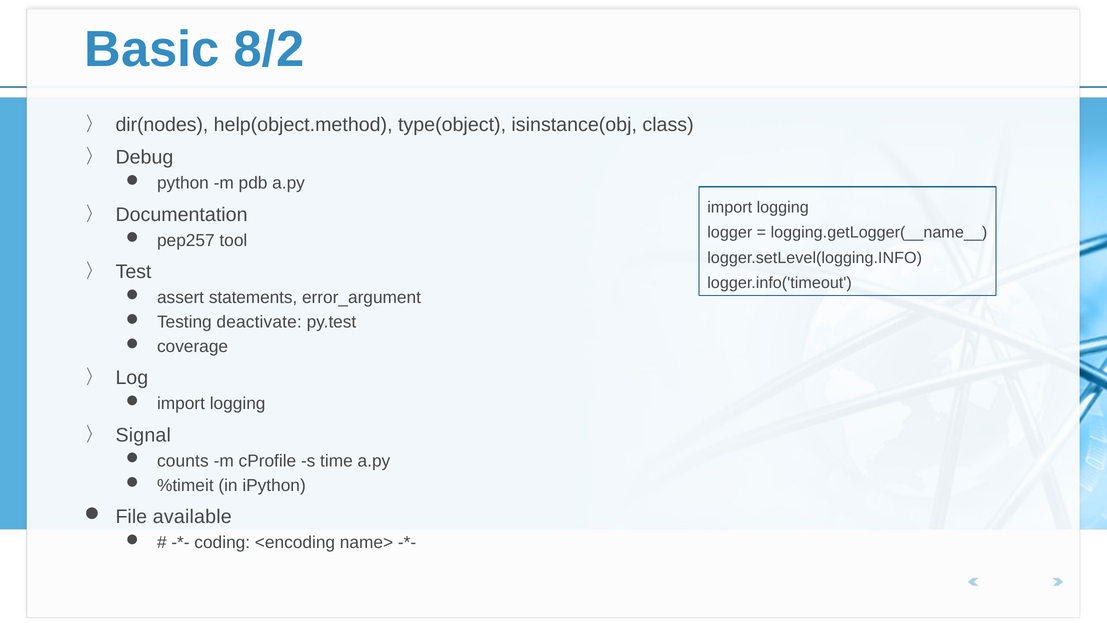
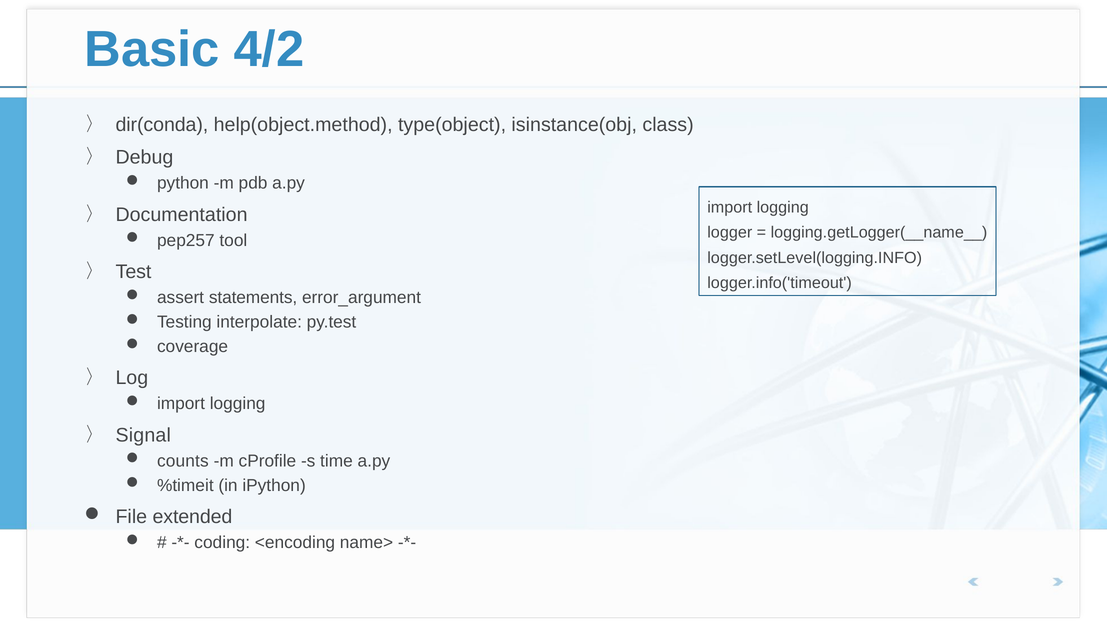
8/2: 8/2 -> 4/2 (269, 49)
dir(nodes: dir(nodes -> dir(conda (162, 125)
deactivate: deactivate -> interpolate (259, 322)
available: available -> extended (192, 517)
